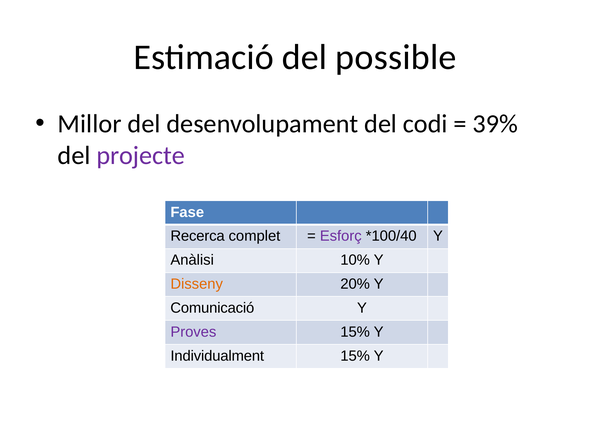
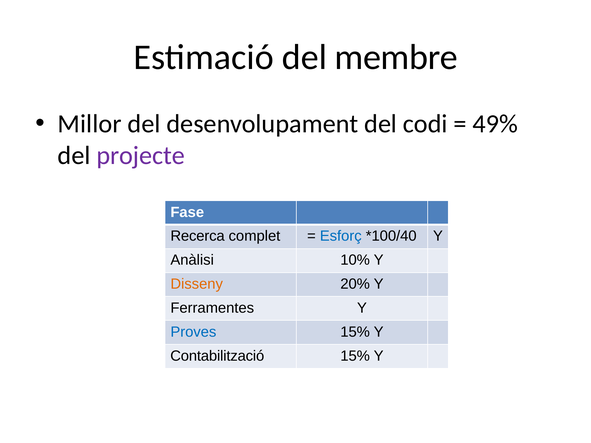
possible: possible -> membre (396, 57)
39%: 39% -> 49% (495, 124)
Esforç colour: purple -> blue (341, 236)
Comunicació: Comunicació -> Ferramentes (212, 308)
Proves colour: purple -> blue (193, 332)
Individualment: Individualment -> Contabilització (217, 356)
